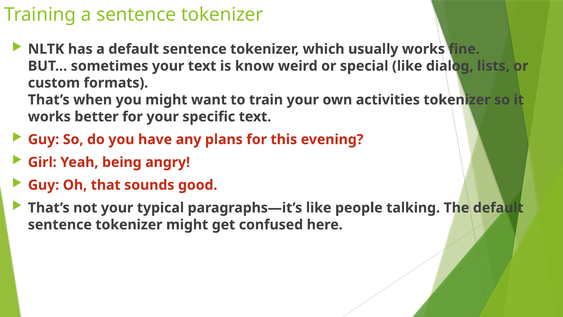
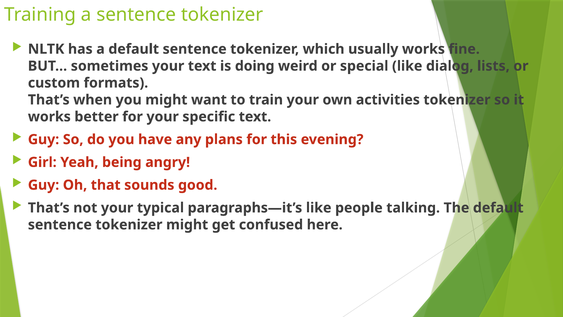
know: know -> doing (255, 66)
